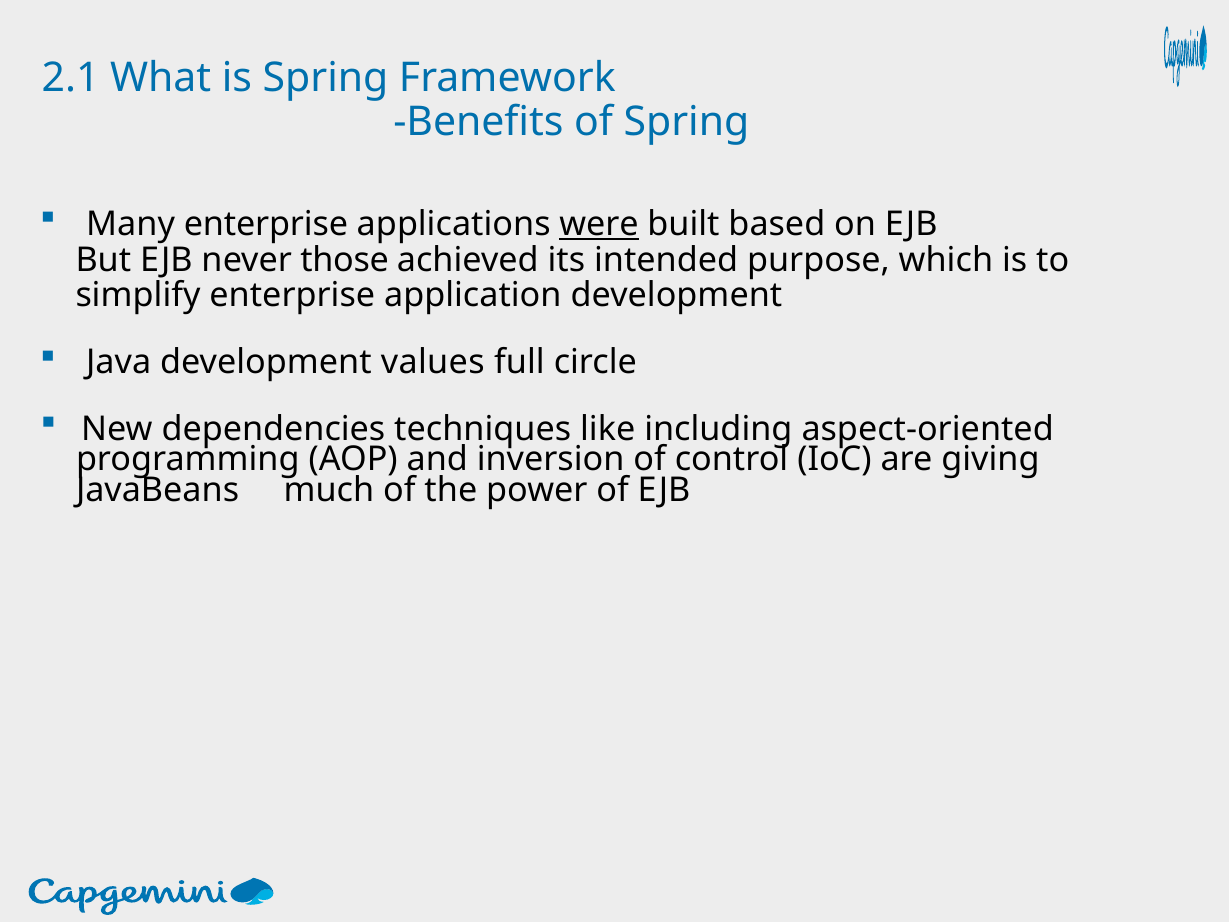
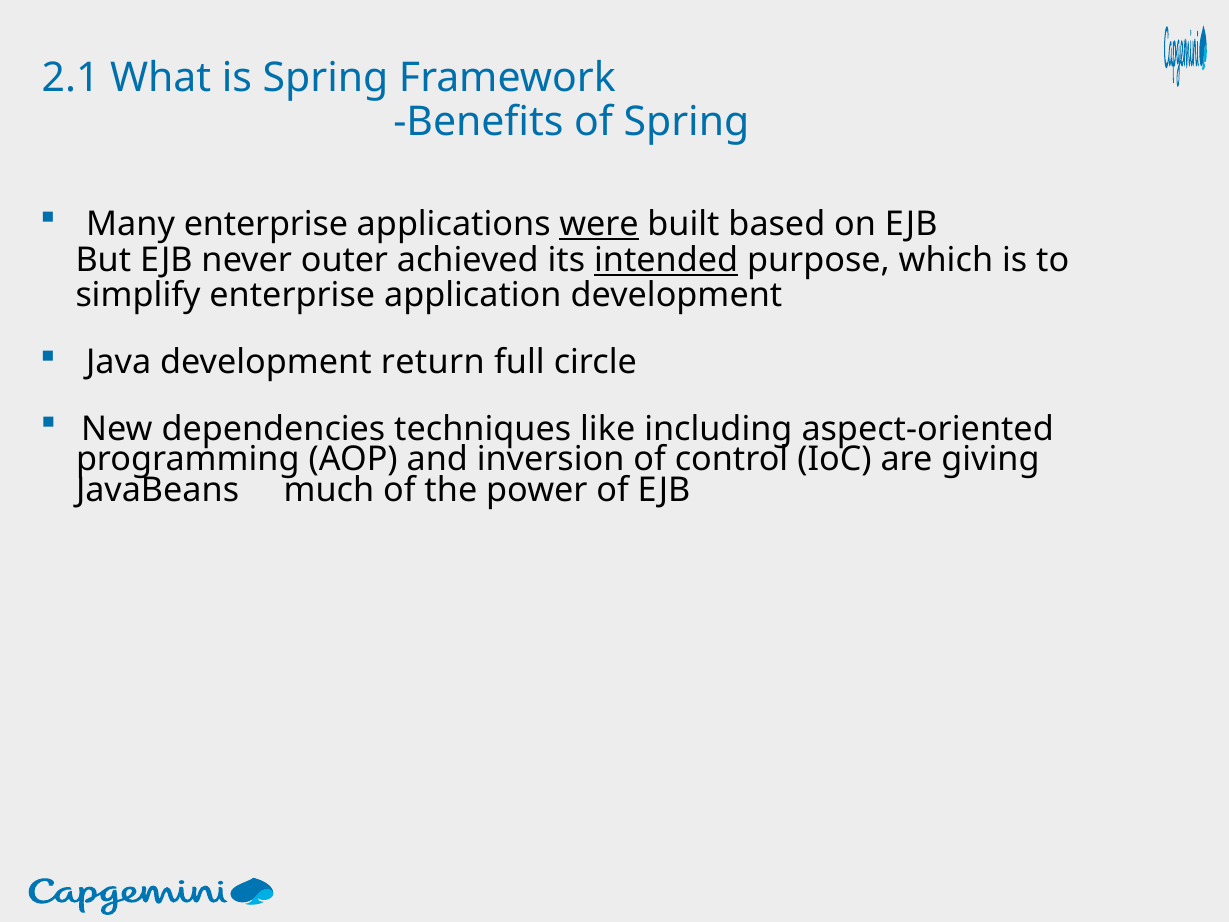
those: those -> outer (345, 260)
intended underline: none -> present (666, 260)
values: values -> return (433, 362)
